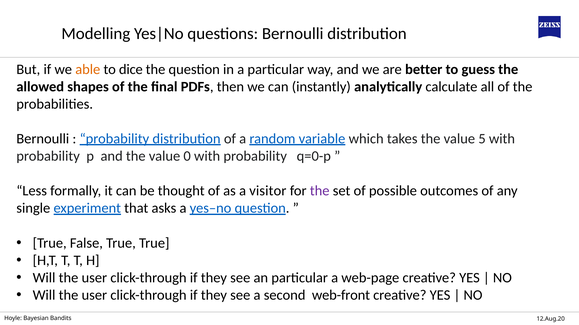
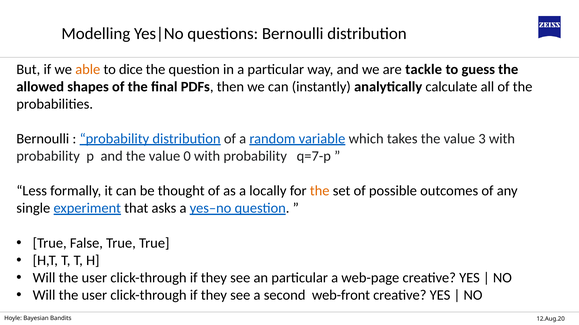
better: better -> tackle (424, 69)
5: 5 -> 3 (482, 139)
q=0-p: q=0-p -> q=7-p (314, 157)
visitor: visitor -> locally (268, 191)
the colour: purple -> orange (320, 191)
